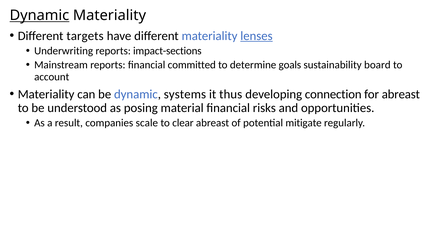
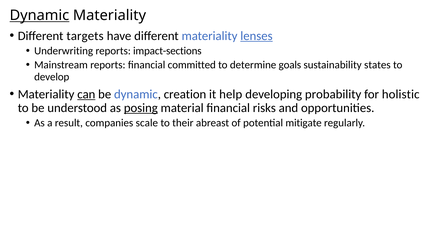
board: board -> states (377, 65)
account: account -> develop (52, 77)
can underline: none -> present (86, 94)
systems: systems -> creation (185, 94)
thus: thus -> help (231, 94)
connection: connection -> probability (333, 94)
for abreast: abreast -> holistic (401, 94)
posing underline: none -> present (141, 108)
clear: clear -> their (183, 123)
